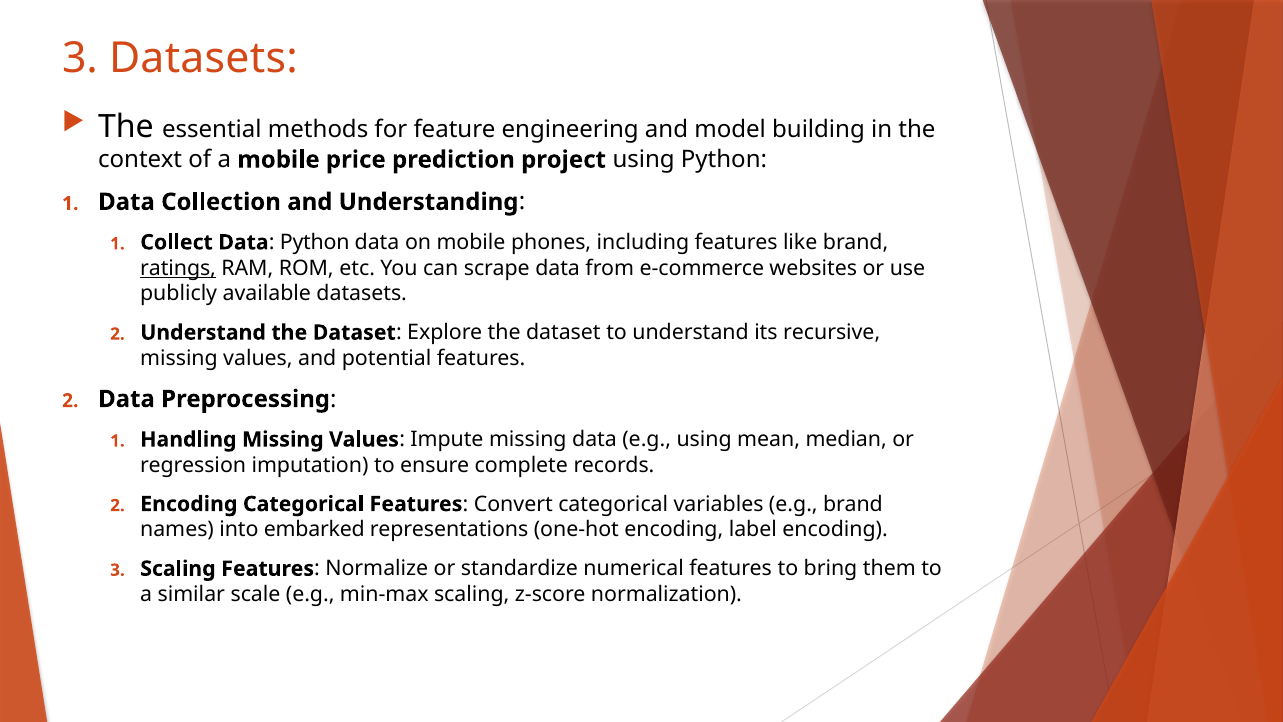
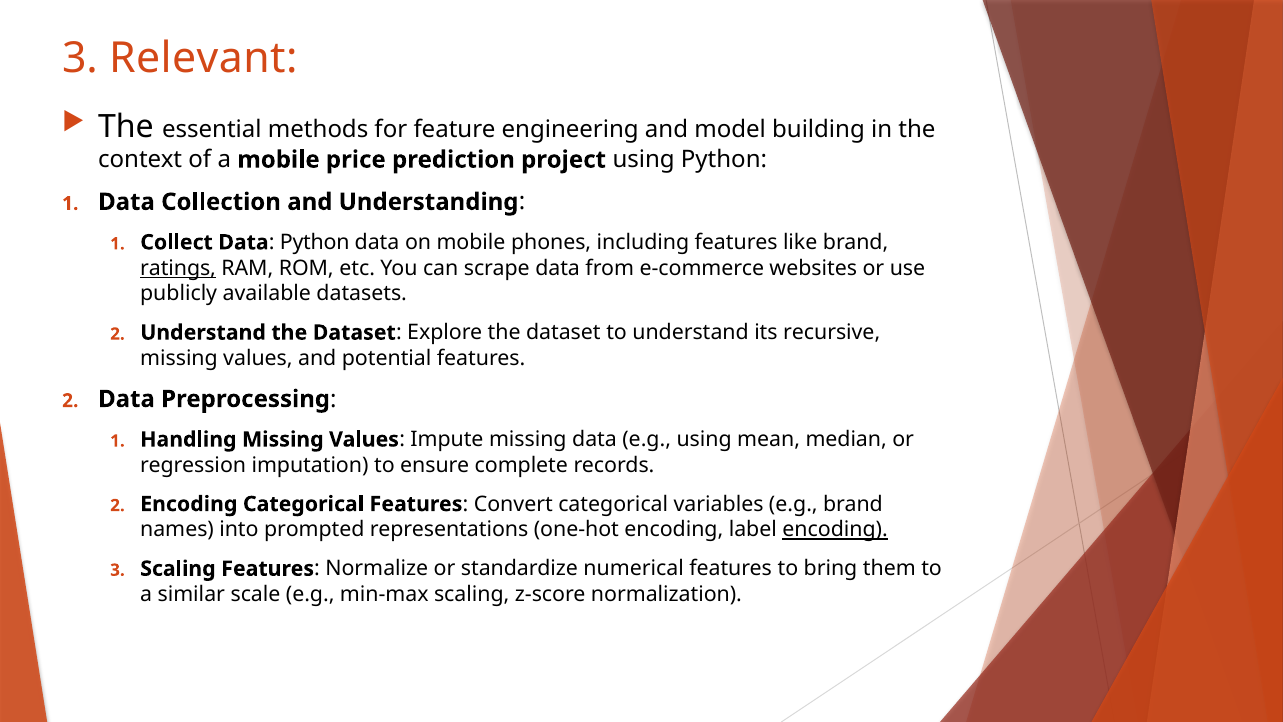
3 Datasets: Datasets -> Relevant (203, 59)
embarked: embarked -> prompted (314, 529)
encoding underline: none -> present (835, 529)
